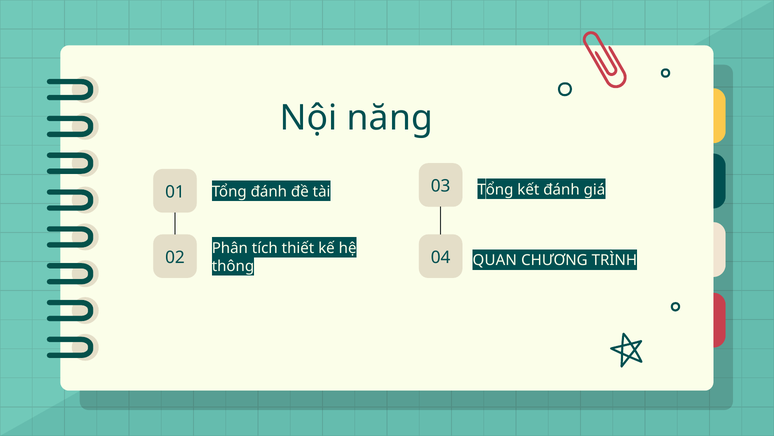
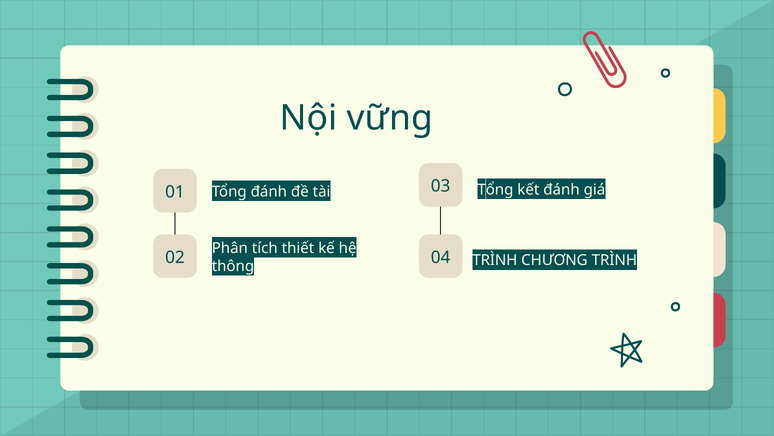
năng: năng -> vững (390, 118)
QUAN: QUAN -> TRÌNH (495, 260)
